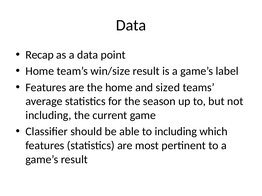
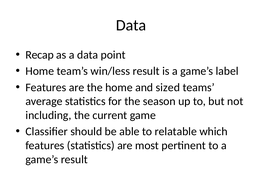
win/size: win/size -> win/less (110, 71)
to including: including -> relatable (176, 132)
